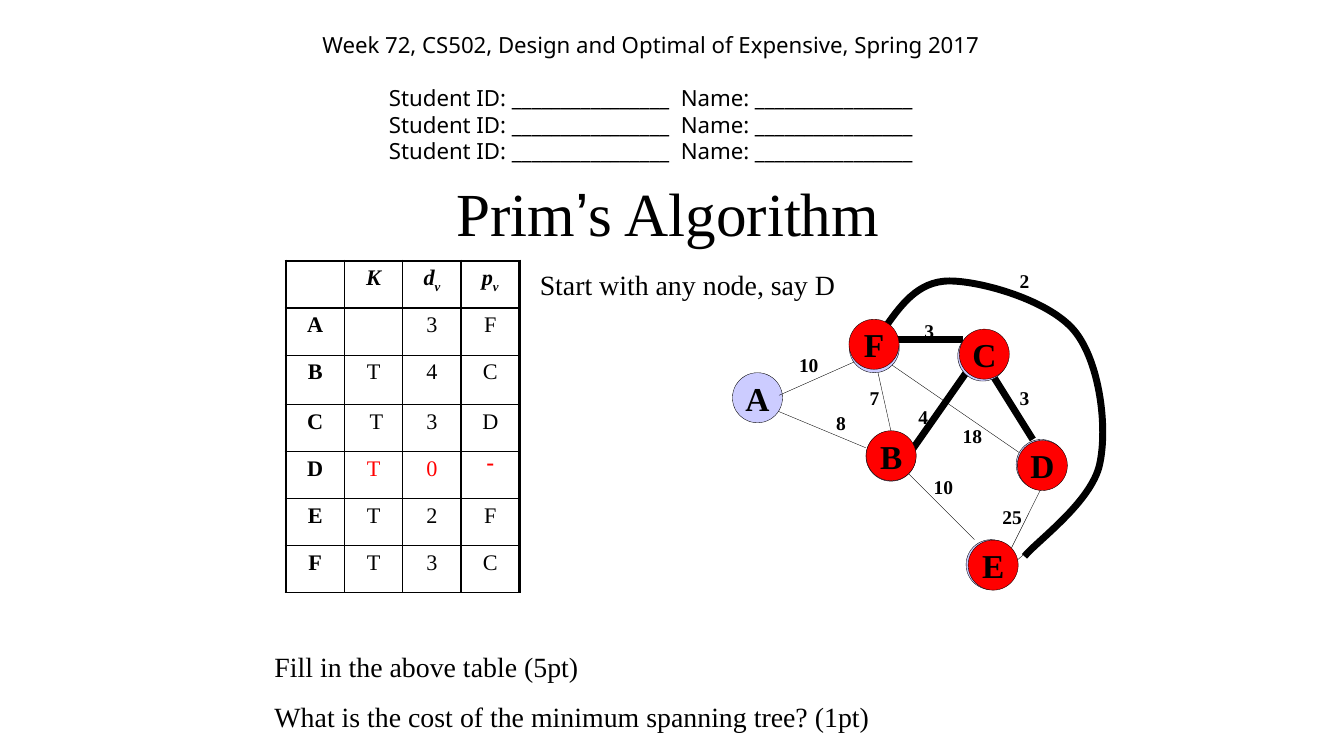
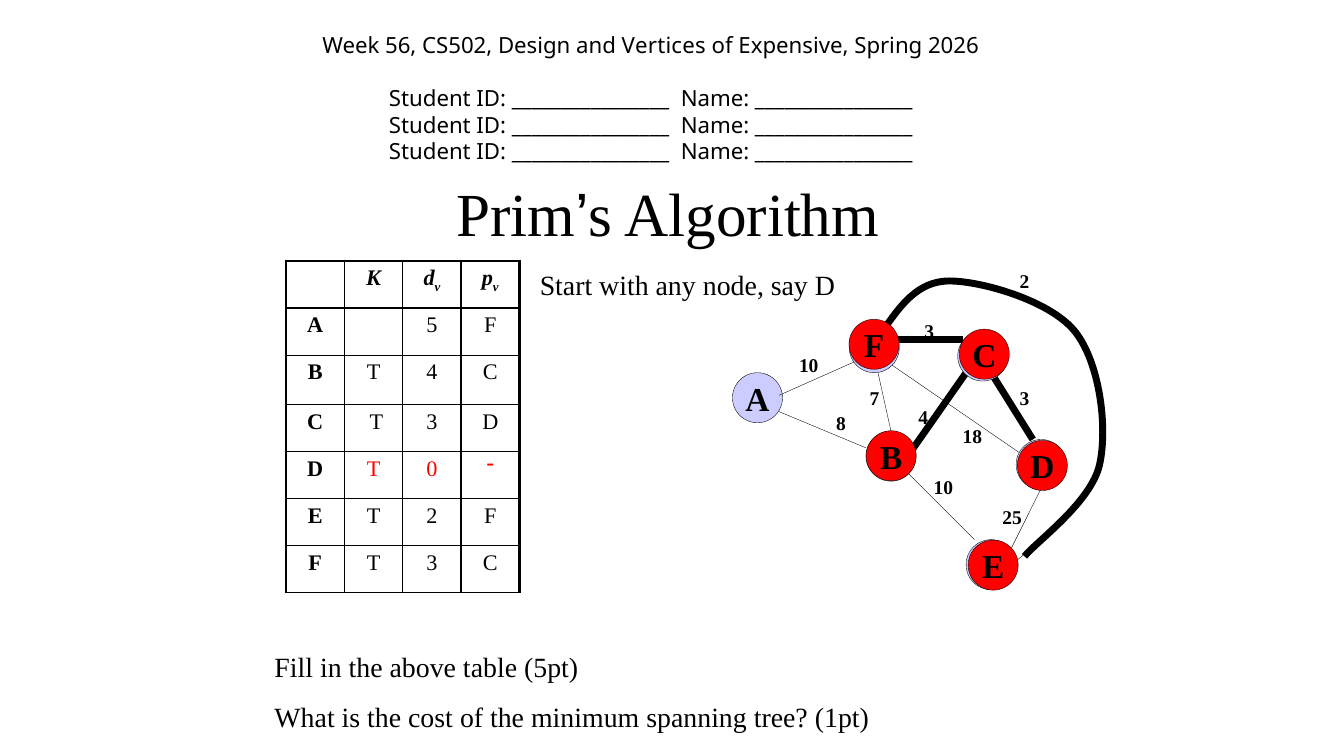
72: 72 -> 56 (401, 46)
Optimal: Optimal -> Vertices (664, 46)
2017: 2017 -> 2026 (953, 46)
A 3: 3 -> 5 (432, 326)
